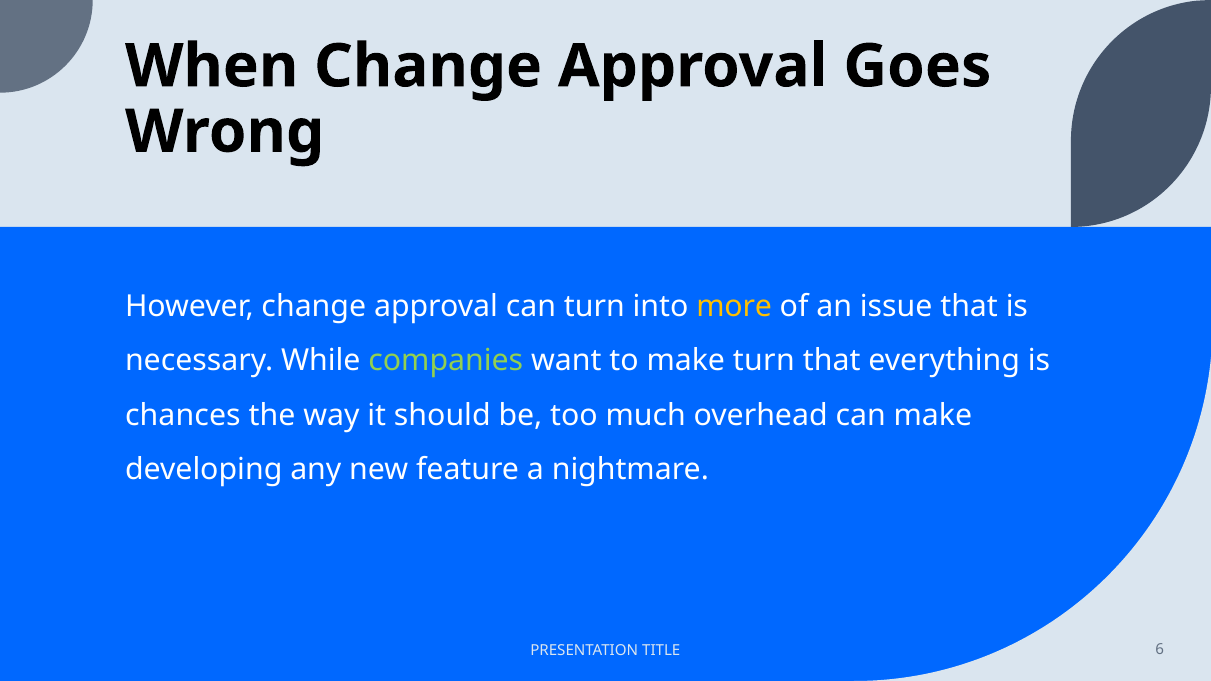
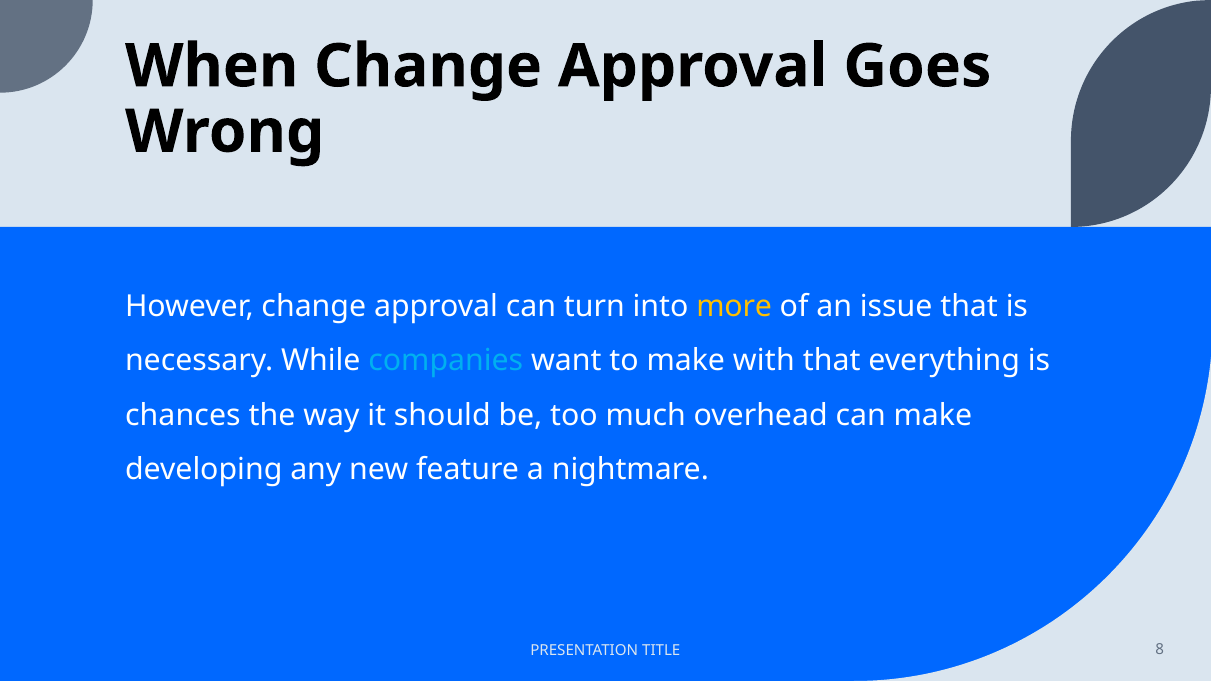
companies colour: light green -> light blue (446, 361)
make turn: turn -> with (764, 361)
6: 6 -> 8 (1160, 649)
